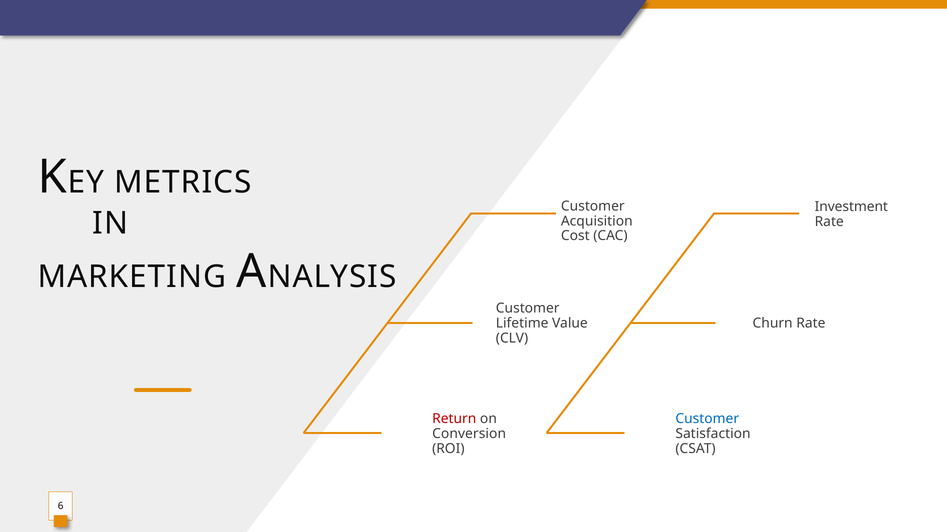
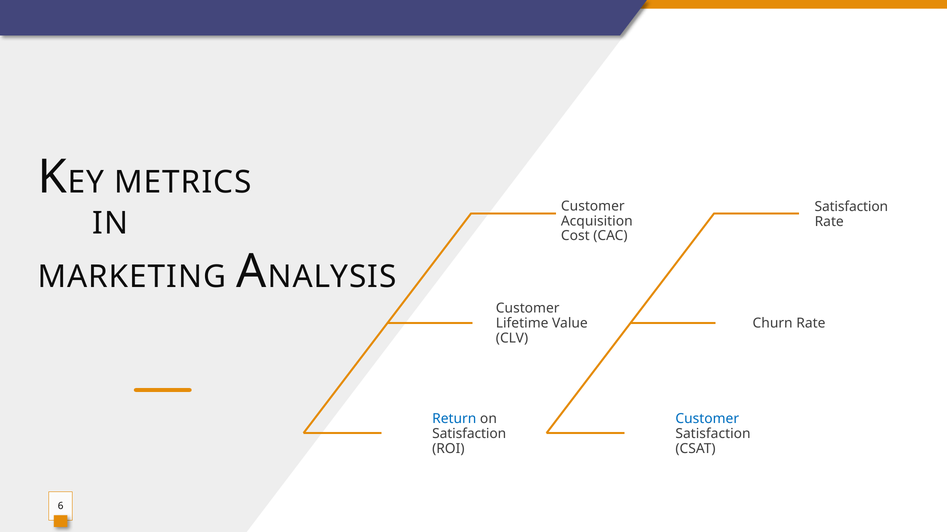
Investment: Investment -> Satisfaction (851, 207)
Return colour: red -> blue (454, 419)
Conversion: Conversion -> Satisfaction (469, 434)
